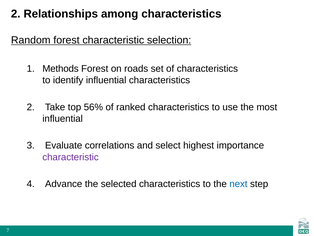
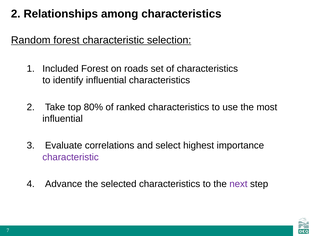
Methods: Methods -> Included (60, 69)
56%: 56% -> 80% (93, 107)
next colour: blue -> purple (238, 184)
